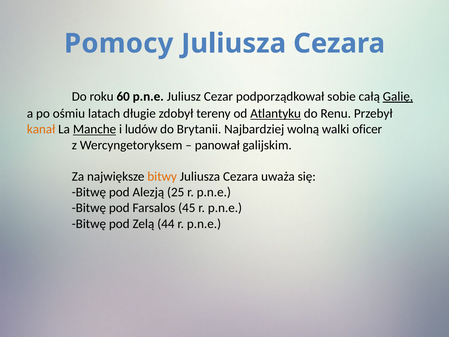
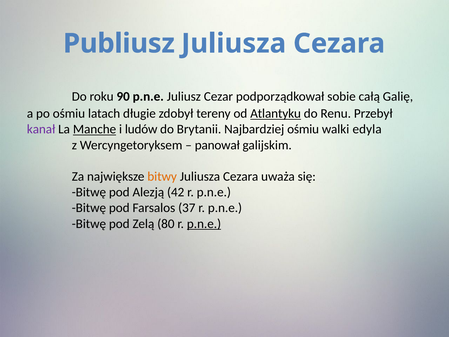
Pomocy: Pomocy -> Publiusz (119, 43)
60: 60 -> 90 (123, 96)
Galię underline: present -> none (398, 96)
kanał colour: orange -> purple (41, 129)
Najbardziej wolną: wolną -> ośmiu (303, 129)
oficer: oficer -> edyla (367, 129)
25: 25 -> 42 (176, 192)
45: 45 -> 37 (187, 208)
44: 44 -> 80 (166, 224)
p.n.e underline: none -> present (204, 224)
